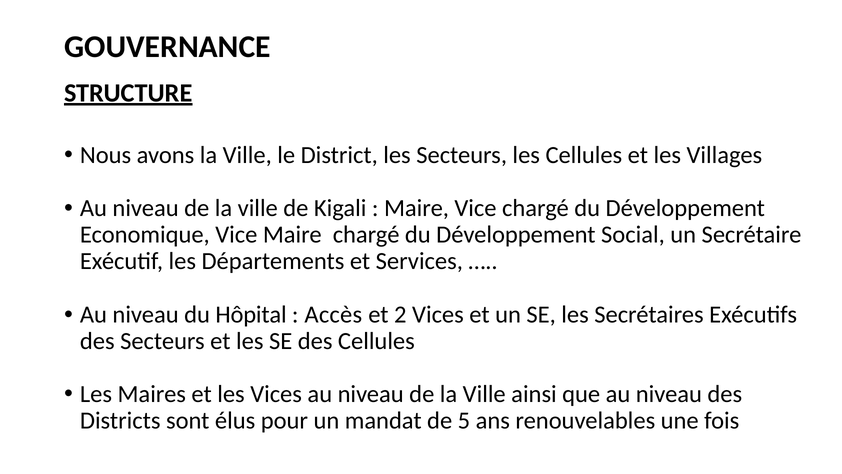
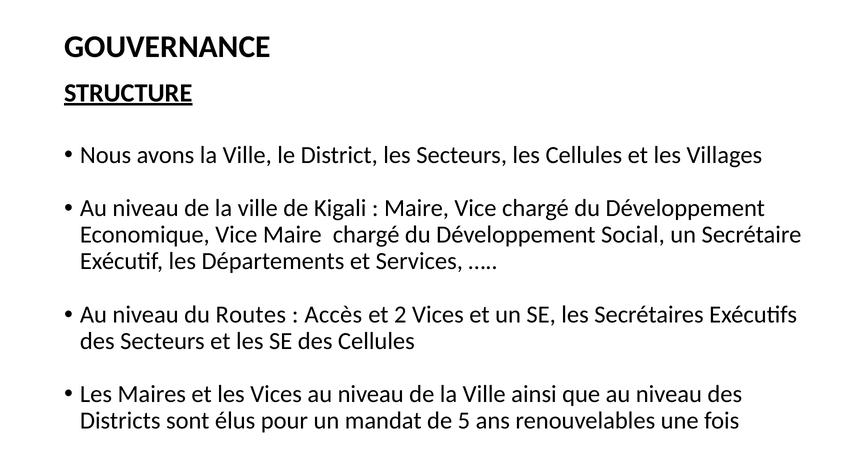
Hôpital: Hôpital -> Routes (251, 315)
